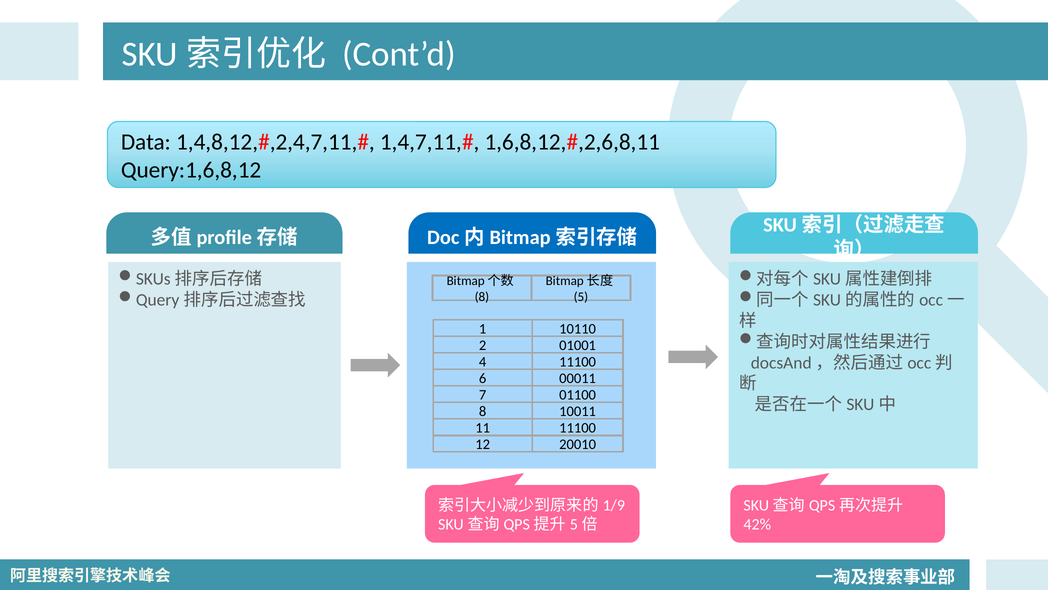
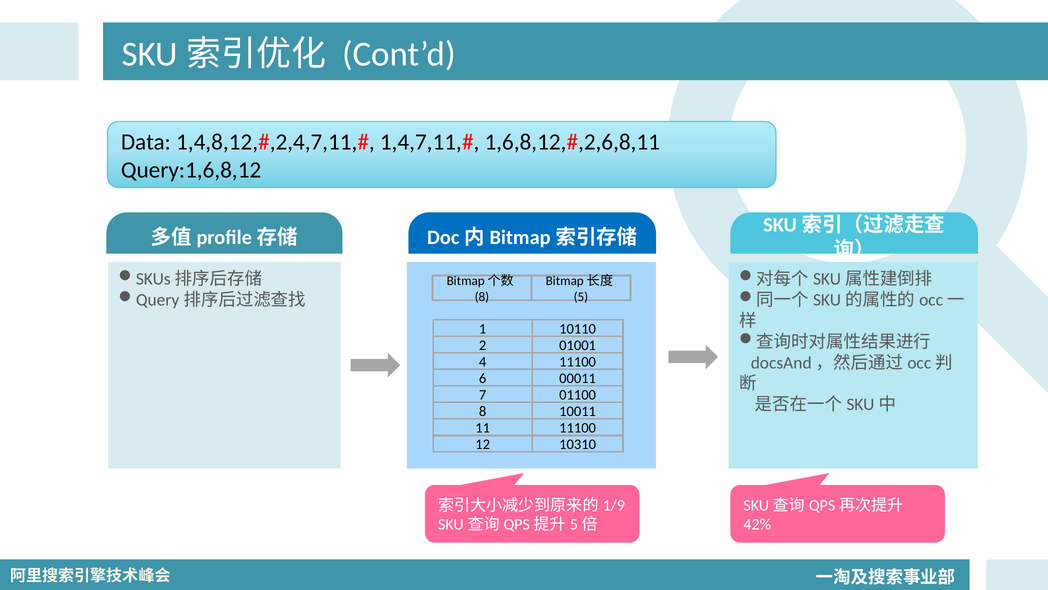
20010: 20010 -> 10310 (578, 444)
